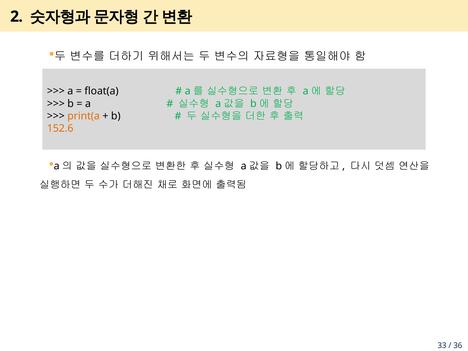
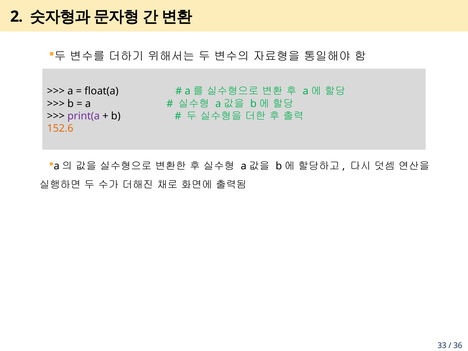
print(a colour: orange -> purple (84, 116)
